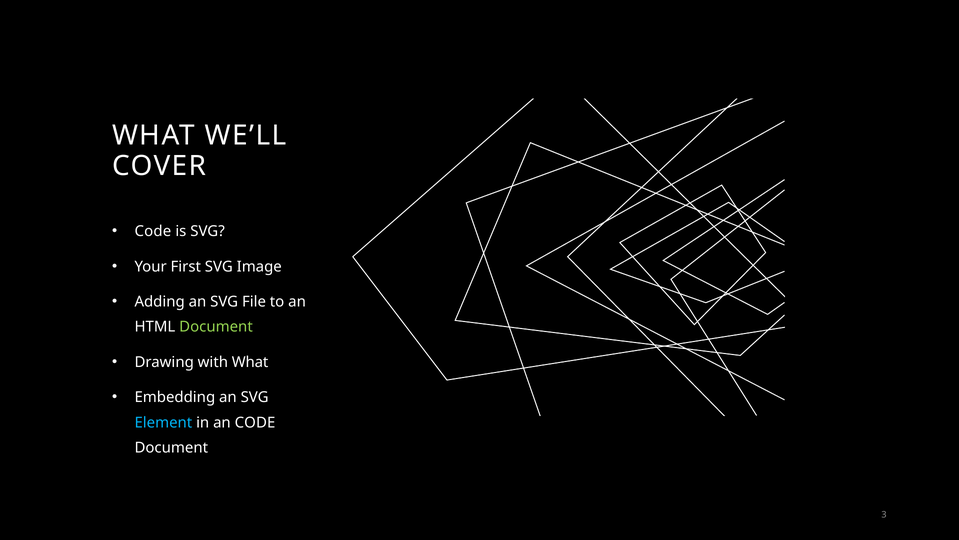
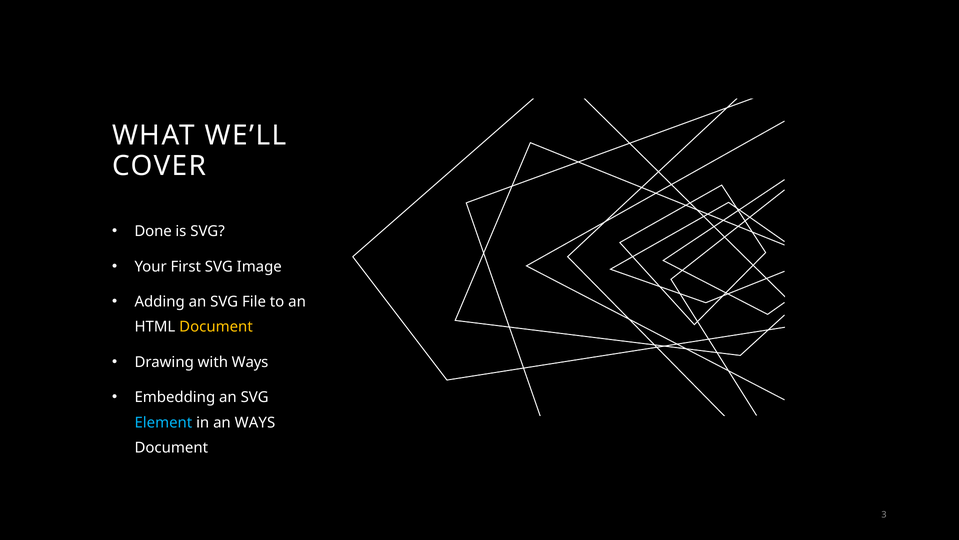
Code: Code -> Done (153, 231)
Document colour: light green -> yellow (216, 327)
with What: What -> Ways (250, 362)
an CODE: CODE -> WAYS (255, 422)
